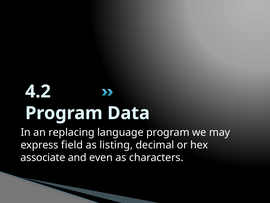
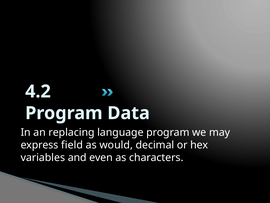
listing: listing -> would (116, 145)
associate: associate -> variables (43, 157)
